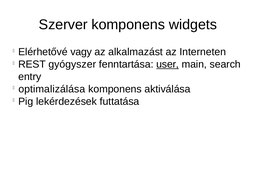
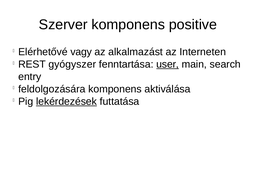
widgets: widgets -> positive (193, 25)
optimalizálása: optimalizálása -> feldolgozására (52, 89)
lekérdezések underline: none -> present (66, 101)
